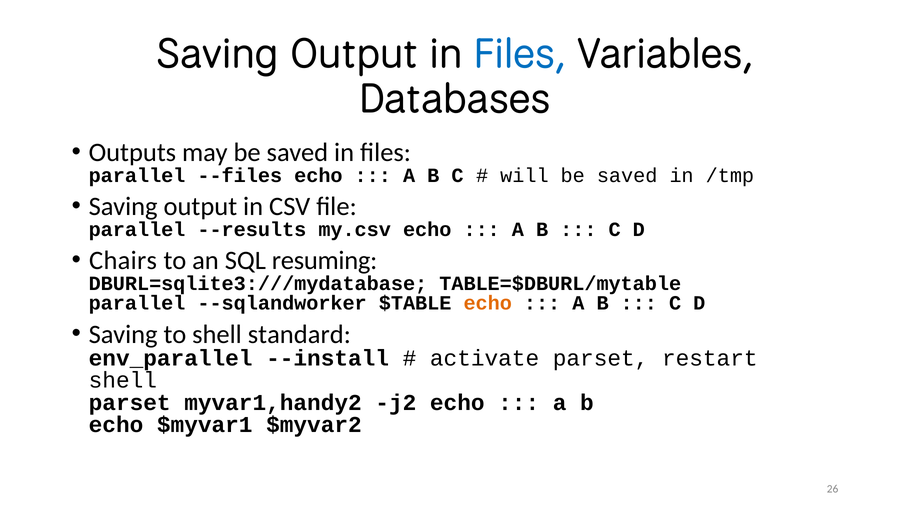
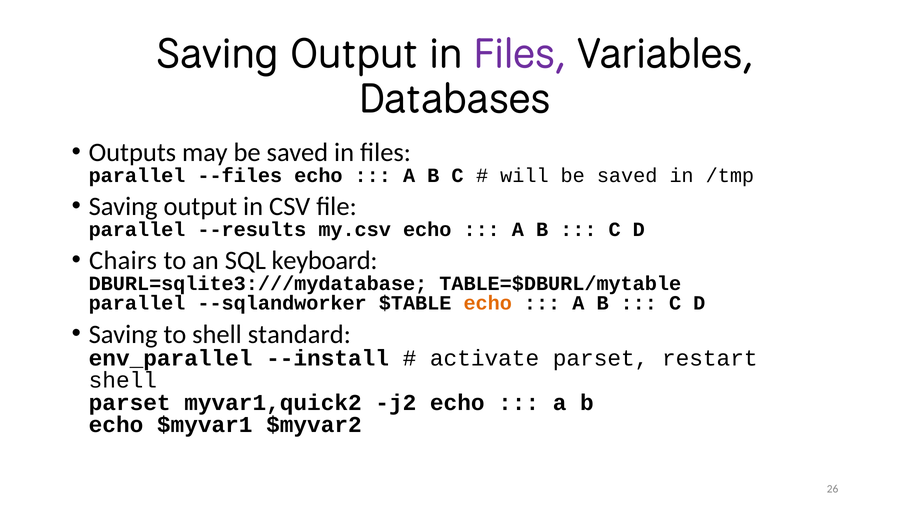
Files colour: blue -> purple (520, 54)
resuming: resuming -> keyboard (325, 261)
myvar1,handy2: myvar1,handy2 -> myvar1,quick2 (273, 402)
